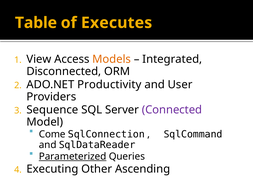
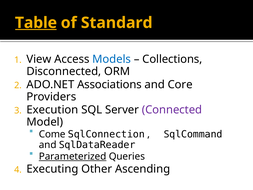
Table underline: none -> present (36, 23)
Executes: Executes -> Standard (117, 23)
Models colour: orange -> blue (112, 59)
Integrated: Integrated -> Collections (172, 59)
Productivity: Productivity -> Associations (110, 84)
User: User -> Core (180, 84)
Sequence: Sequence -> Execution (52, 110)
